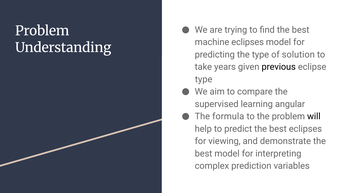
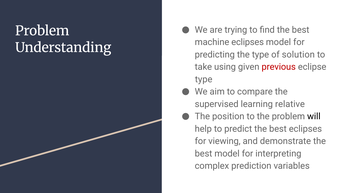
years: years -> using (225, 67)
previous colour: black -> red (279, 67)
angular: angular -> relative (290, 104)
formula: formula -> position (228, 116)
